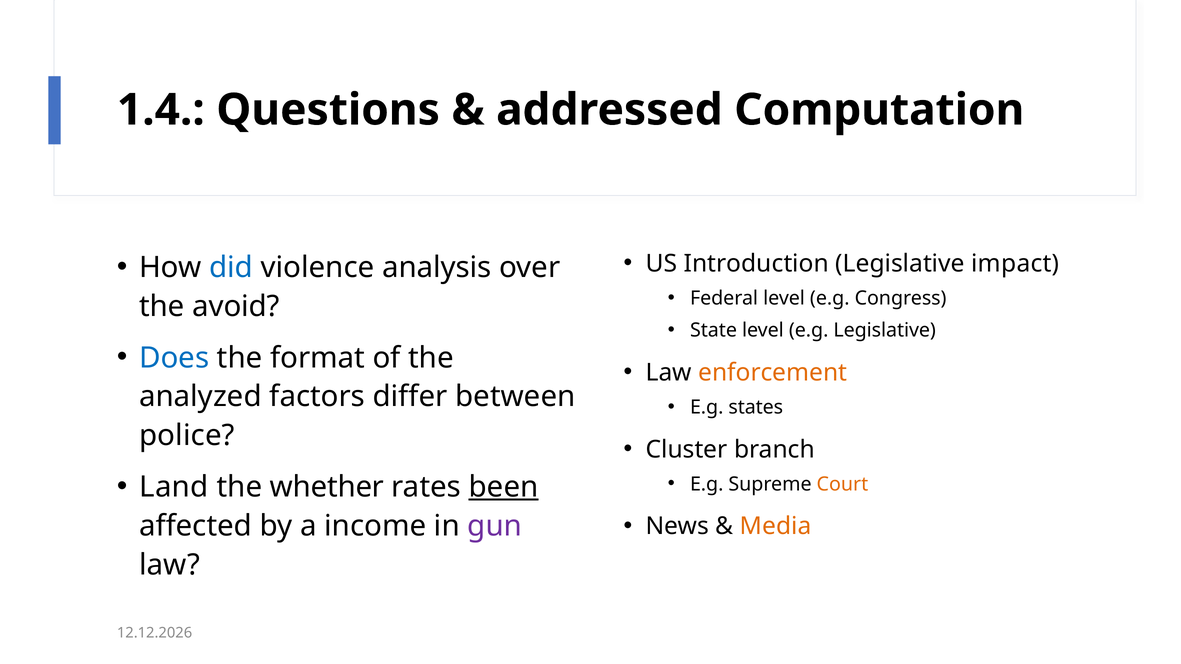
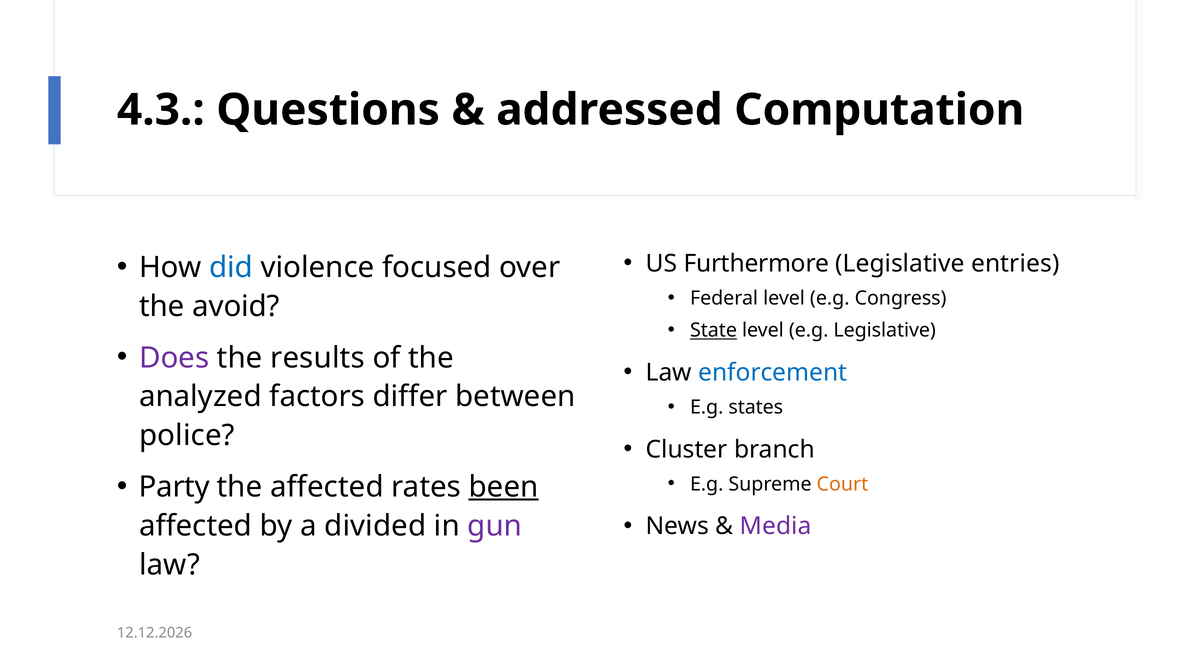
1.4: 1.4 -> 4.3 (161, 110)
Introduction: Introduction -> Furthermore (756, 264)
impact: impact -> entries (1015, 264)
analysis: analysis -> focused (437, 268)
State underline: none -> present (713, 331)
Does colour: blue -> purple (174, 358)
format: format -> results (317, 358)
enforcement colour: orange -> blue (773, 373)
Land: Land -> Party (174, 487)
the whether: whether -> affected (327, 487)
Media colour: orange -> purple (776, 527)
income: income -> divided (375, 526)
